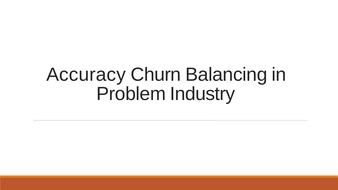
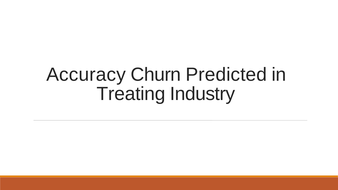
Balancing: Balancing -> Predicted (226, 75)
Problem: Problem -> Treating (131, 94)
